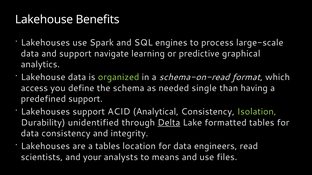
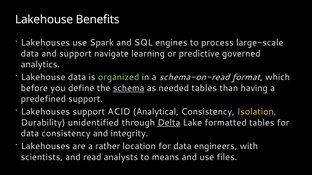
graphical: graphical -> governed (241, 54)
access: access -> before (34, 88)
schema underline: none -> present (129, 88)
needed single: single -> tables (204, 88)
Isolation colour: light green -> yellow (257, 112)
a tables: tables -> rather (108, 147)
read: read -> with (249, 147)
your: your -> read (92, 158)
